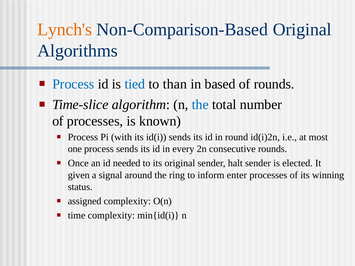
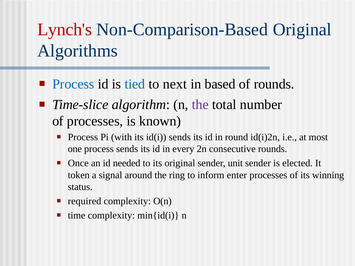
Lynch's colour: orange -> red (65, 30)
than: than -> next (175, 84)
the colour: blue -> purple (200, 105)
halt: halt -> unit (235, 163)
given: given -> token (79, 175)
assigned: assigned -> required (85, 201)
